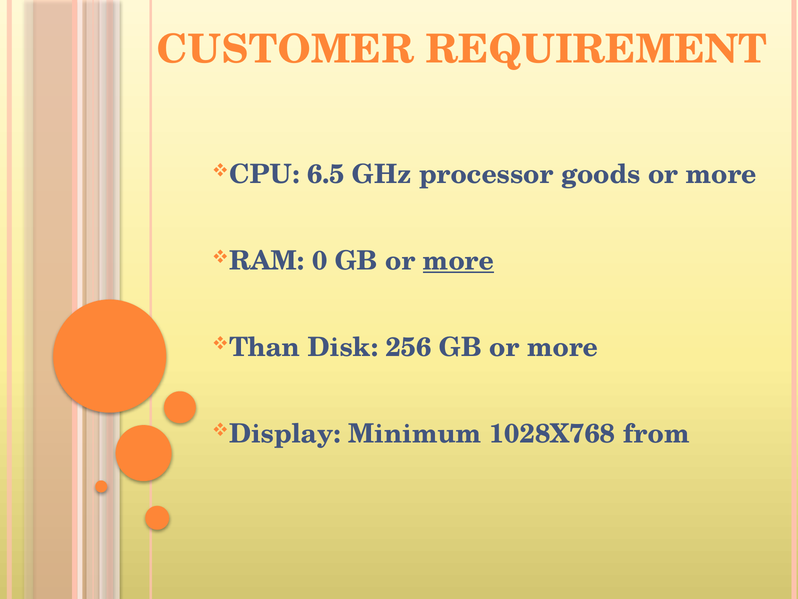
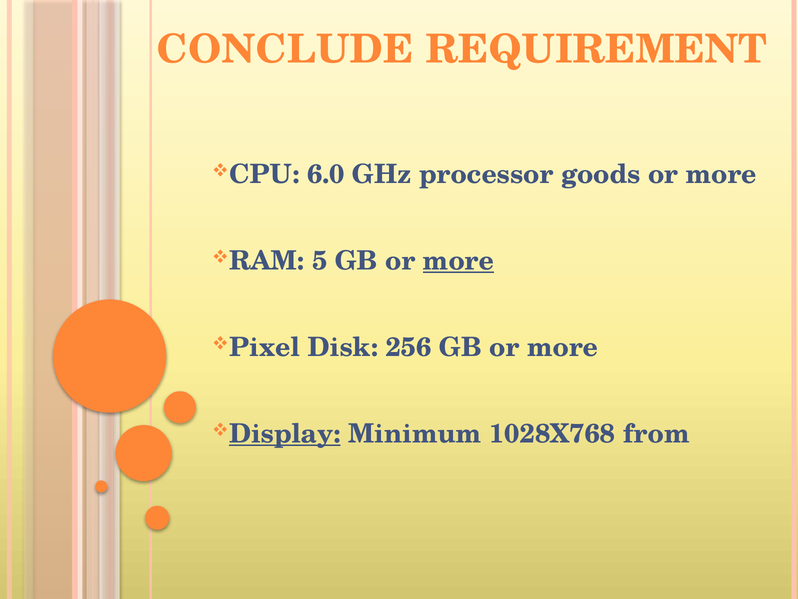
CUSTOMER: CUSTOMER -> CONCLUDE (285, 49)
6.5: 6.5 -> 6.0 (326, 174)
0: 0 -> 5 (320, 261)
Than: Than -> Pixel (264, 347)
Display underline: none -> present (285, 433)
